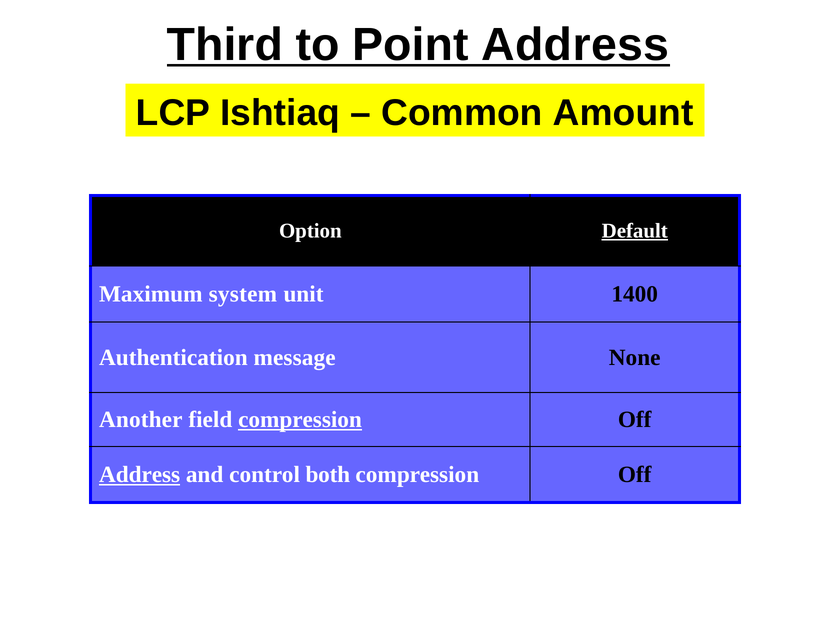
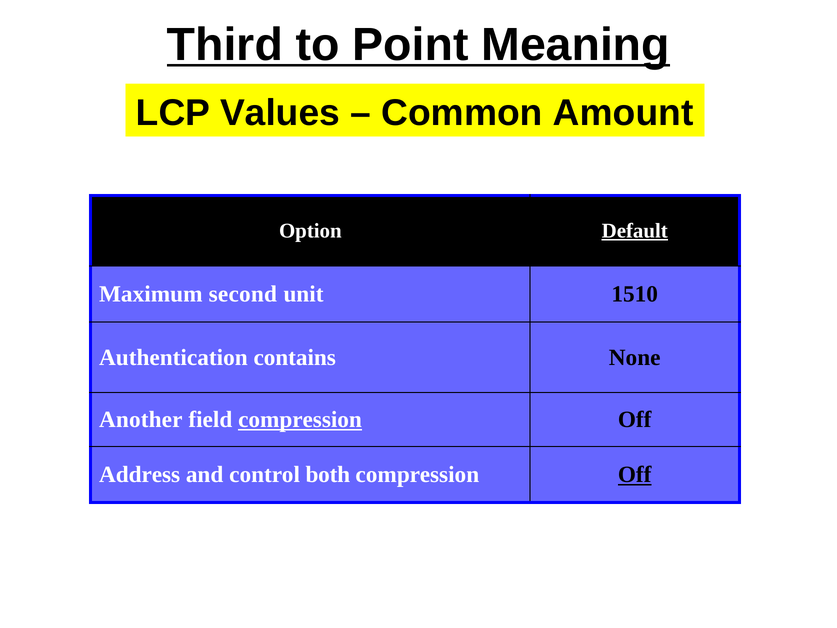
Point Address: Address -> Meaning (575, 45)
Ishtiaq: Ishtiaq -> Values (280, 113)
system: system -> second (243, 294)
1400: 1400 -> 1510 (635, 294)
message: message -> contains (295, 357)
Address underline: present -> none (140, 474)
Off underline: none -> present (635, 474)
